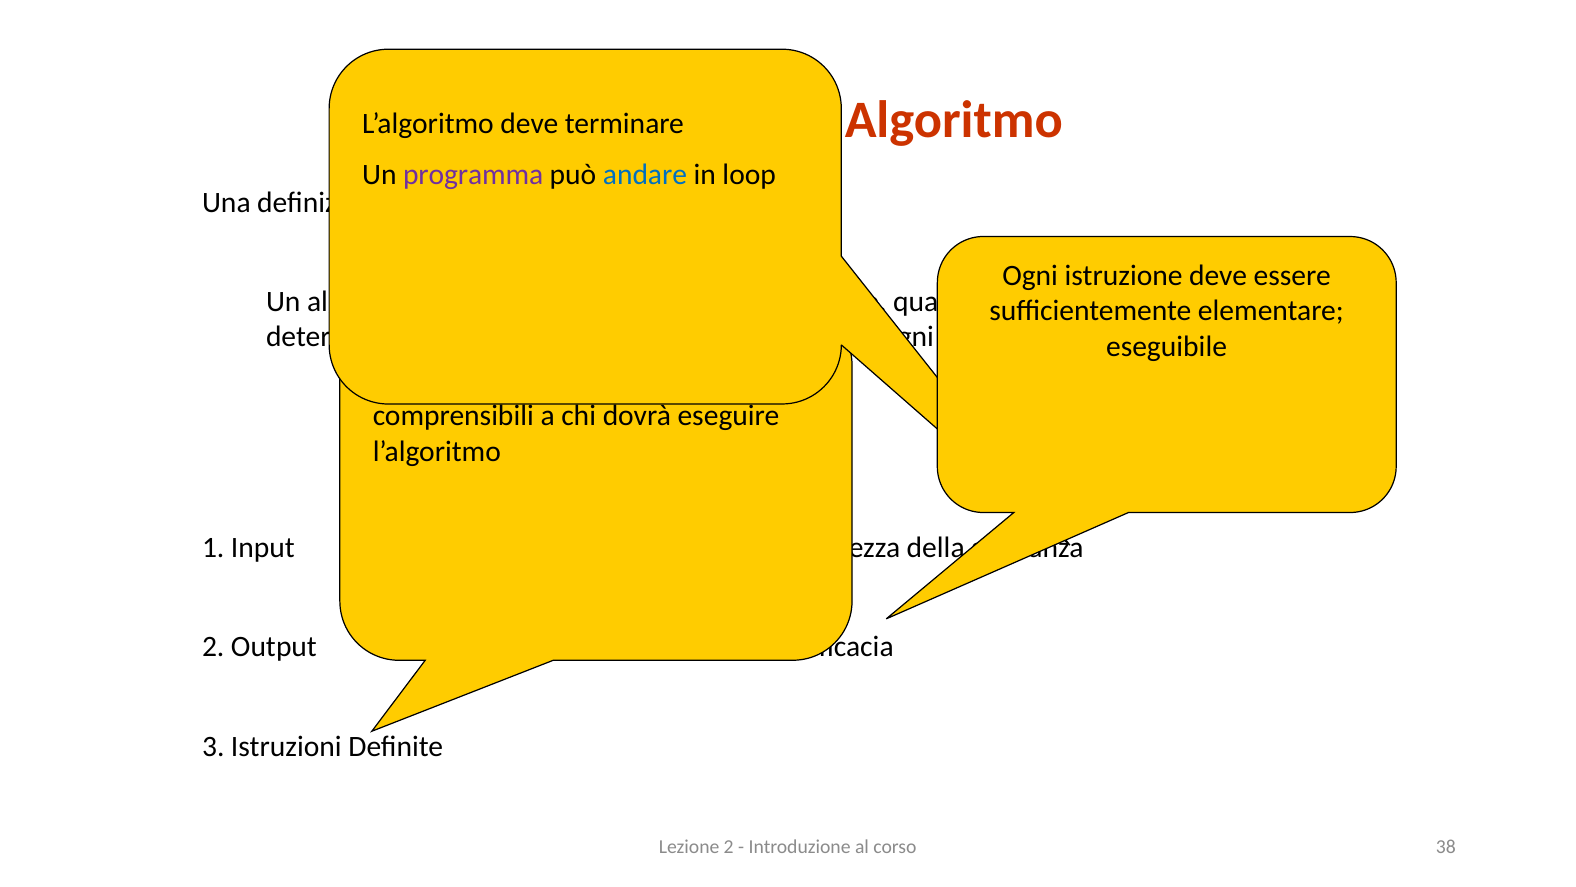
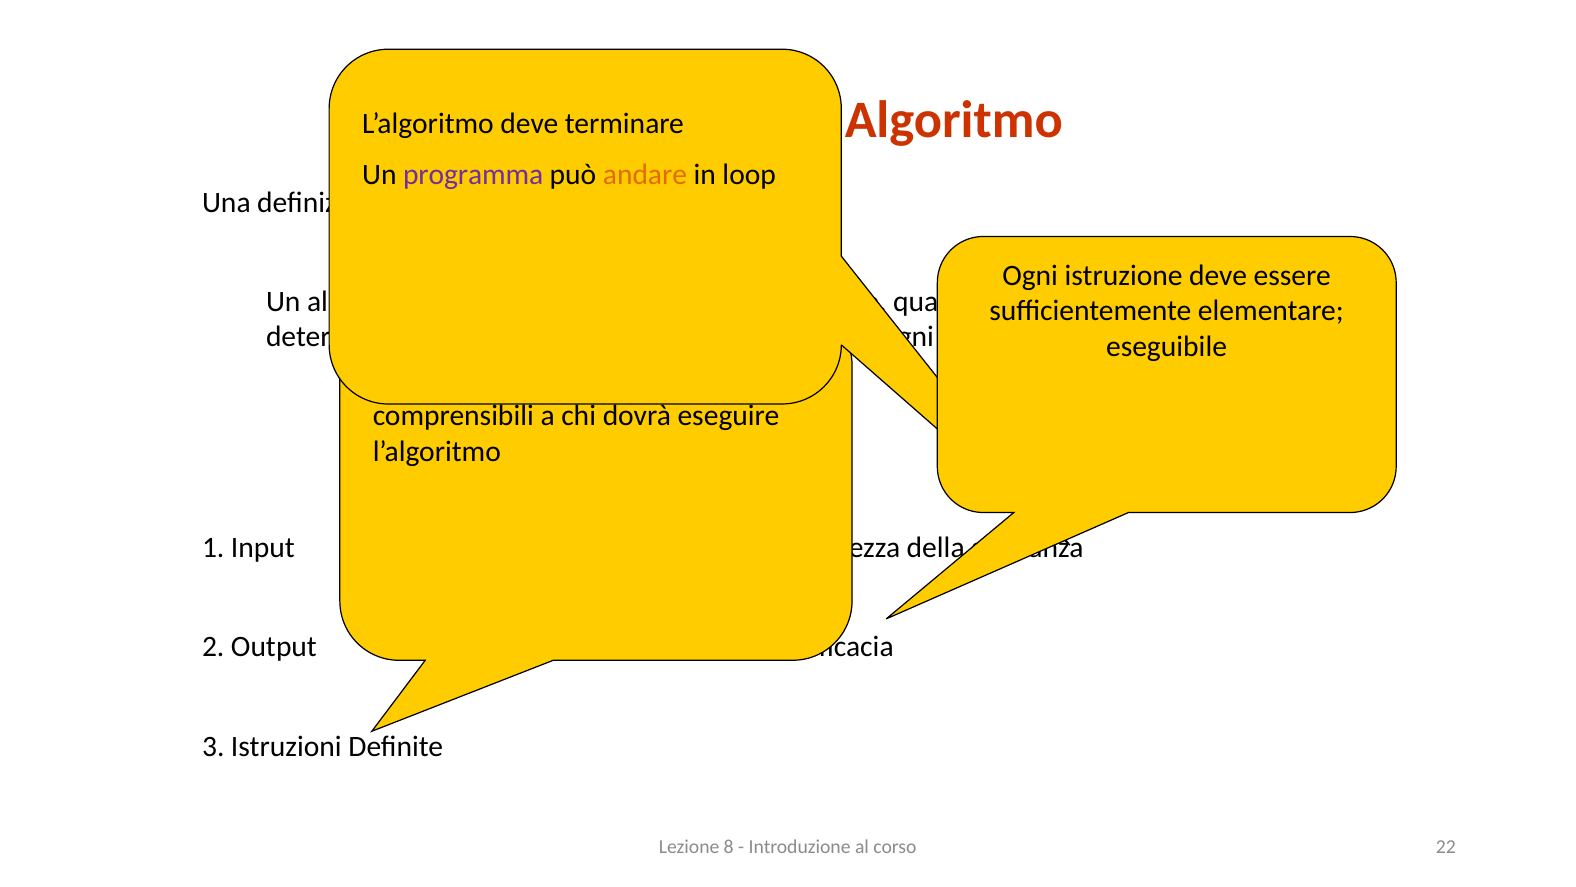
andare colour: blue -> orange (645, 174)
Lezione 2: 2 -> 8 (729, 846)
38: 38 -> 22 (1446, 846)
